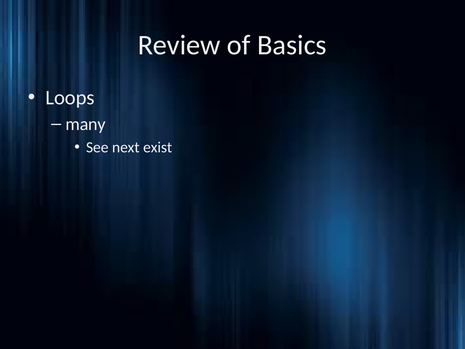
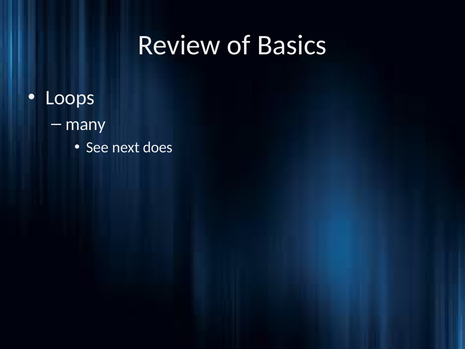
exist: exist -> does (158, 147)
